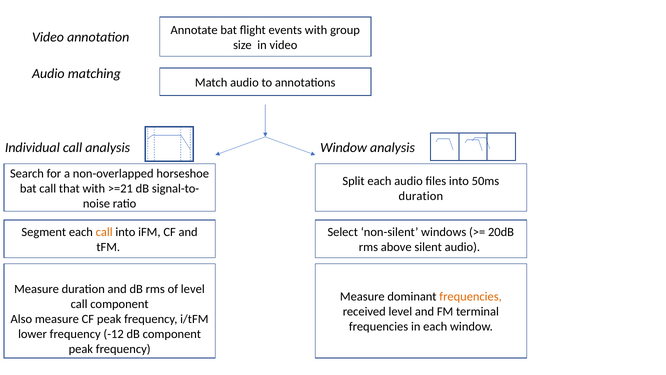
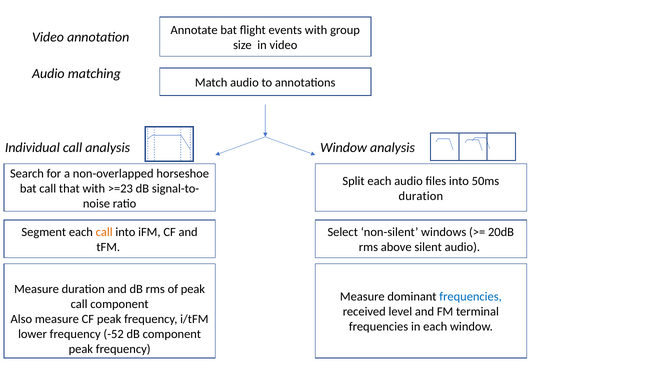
>=21: >=21 -> >=23 (120, 188)
of level: level -> peak (193, 289)
frequencies colour: orange -> blue (471, 296)
-12: -12 -> -52 (114, 334)
